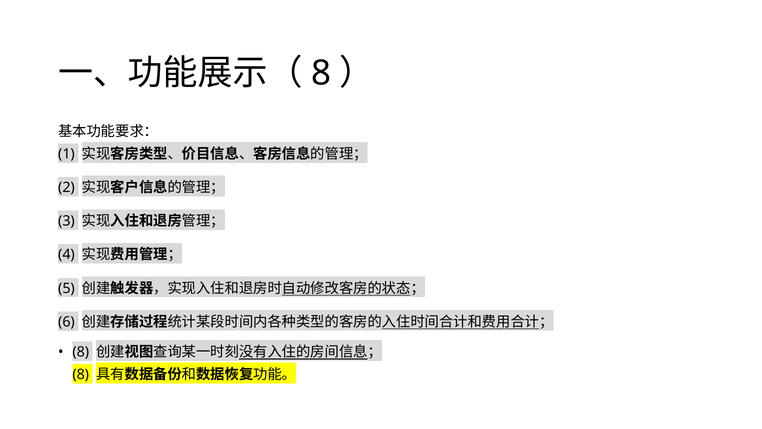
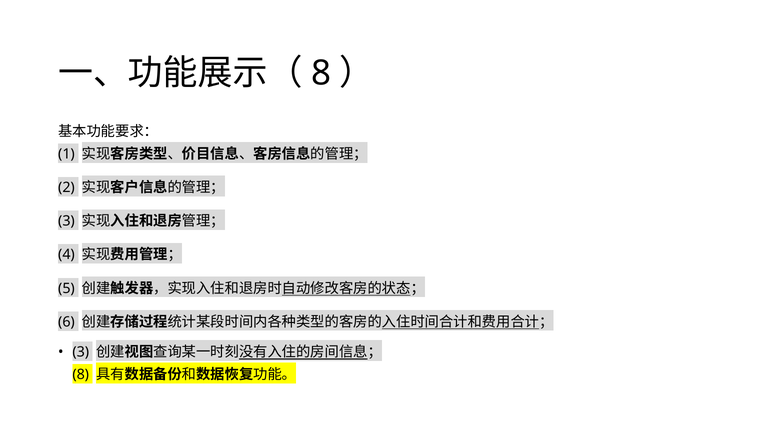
8: 8 -> 3 (81, 352)
